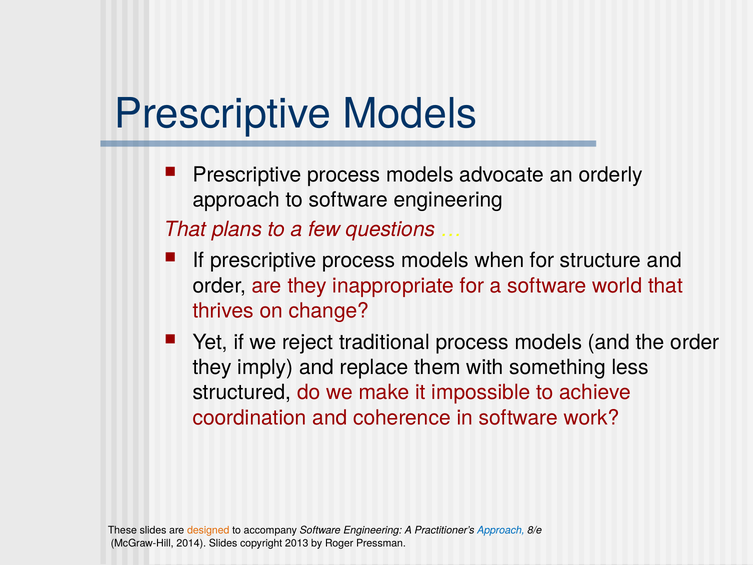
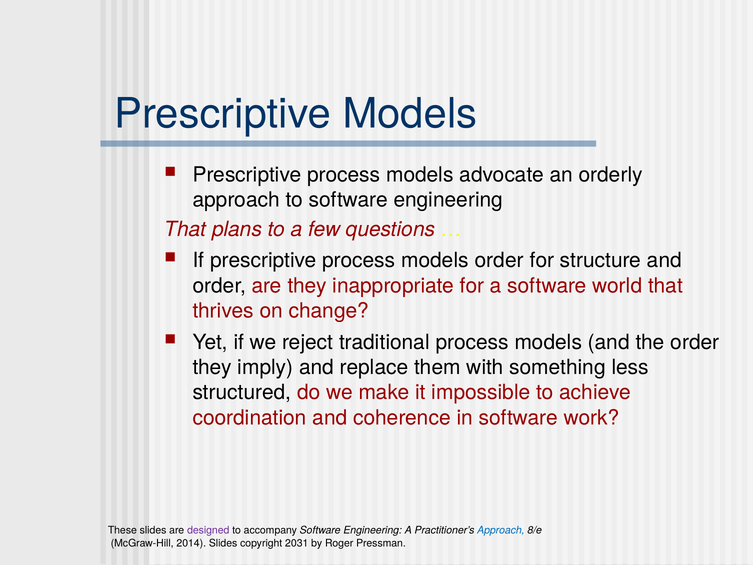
models when: when -> order (499, 260)
designed colour: orange -> purple (208, 530)
2013: 2013 -> 2031 (297, 543)
